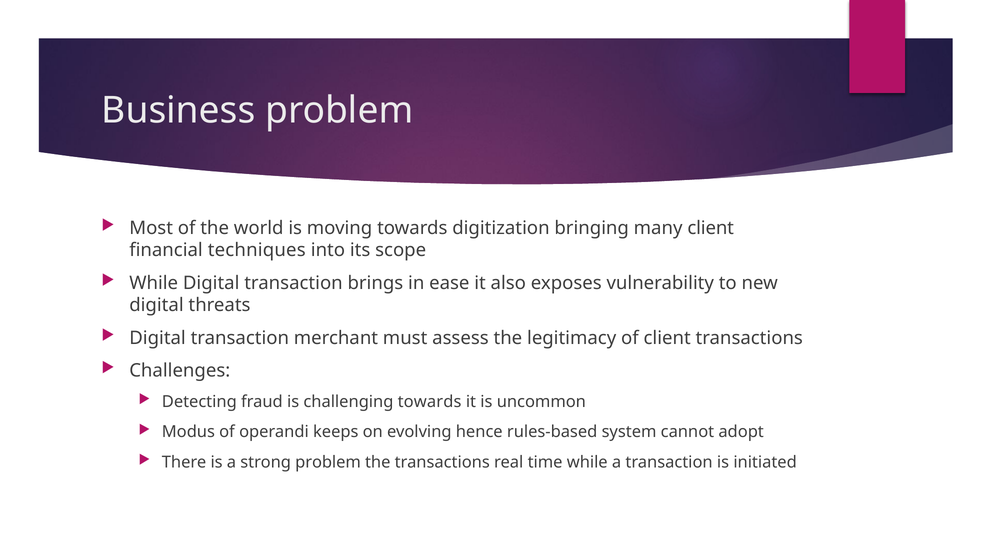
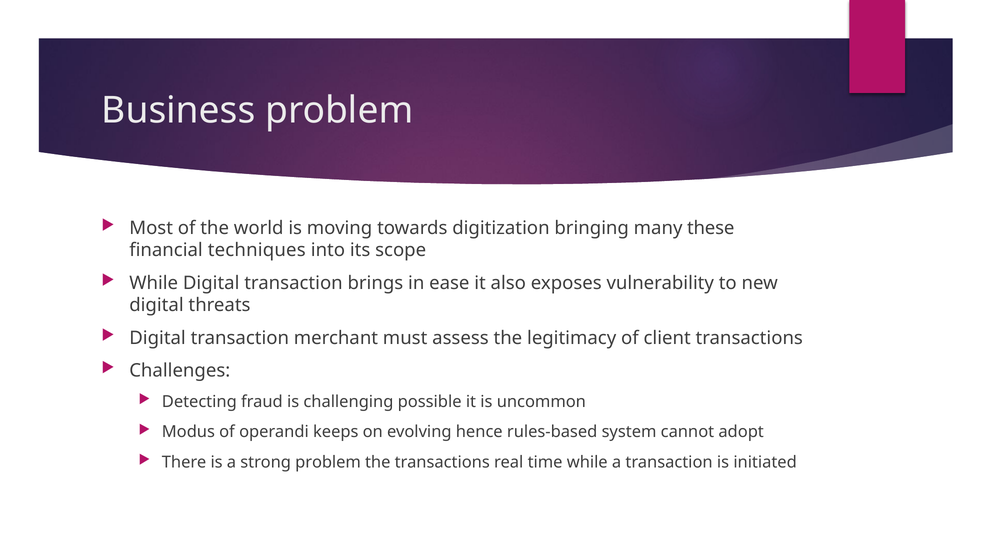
many client: client -> these (711, 228)
challenging towards: towards -> possible (430, 402)
